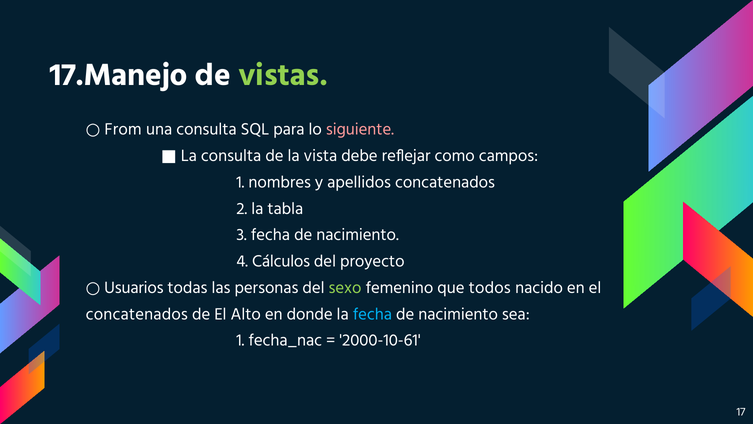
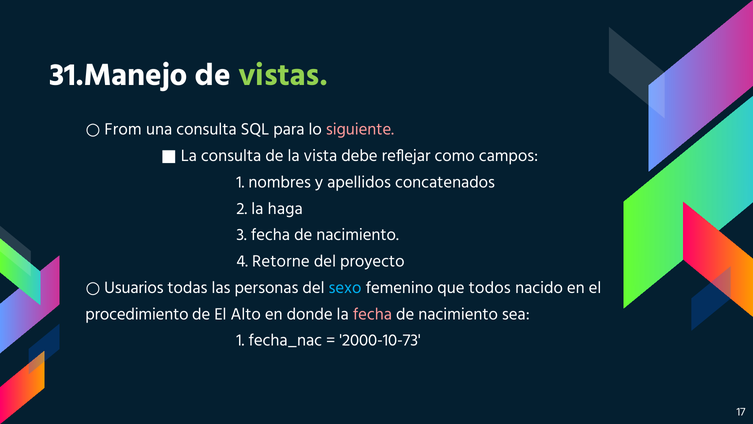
17.Manejo: 17.Manejo -> 31.Manejo (119, 75)
tabla: tabla -> haga (285, 208)
Cálculos: Cálculos -> Retorne (281, 261)
sexo colour: light green -> light blue (345, 287)
concatenados: concatenados -> procedimiento (137, 314)
fecha colour: light blue -> pink (372, 314)
2000-10-61: 2000-10-61 -> 2000-10-73 (380, 340)
